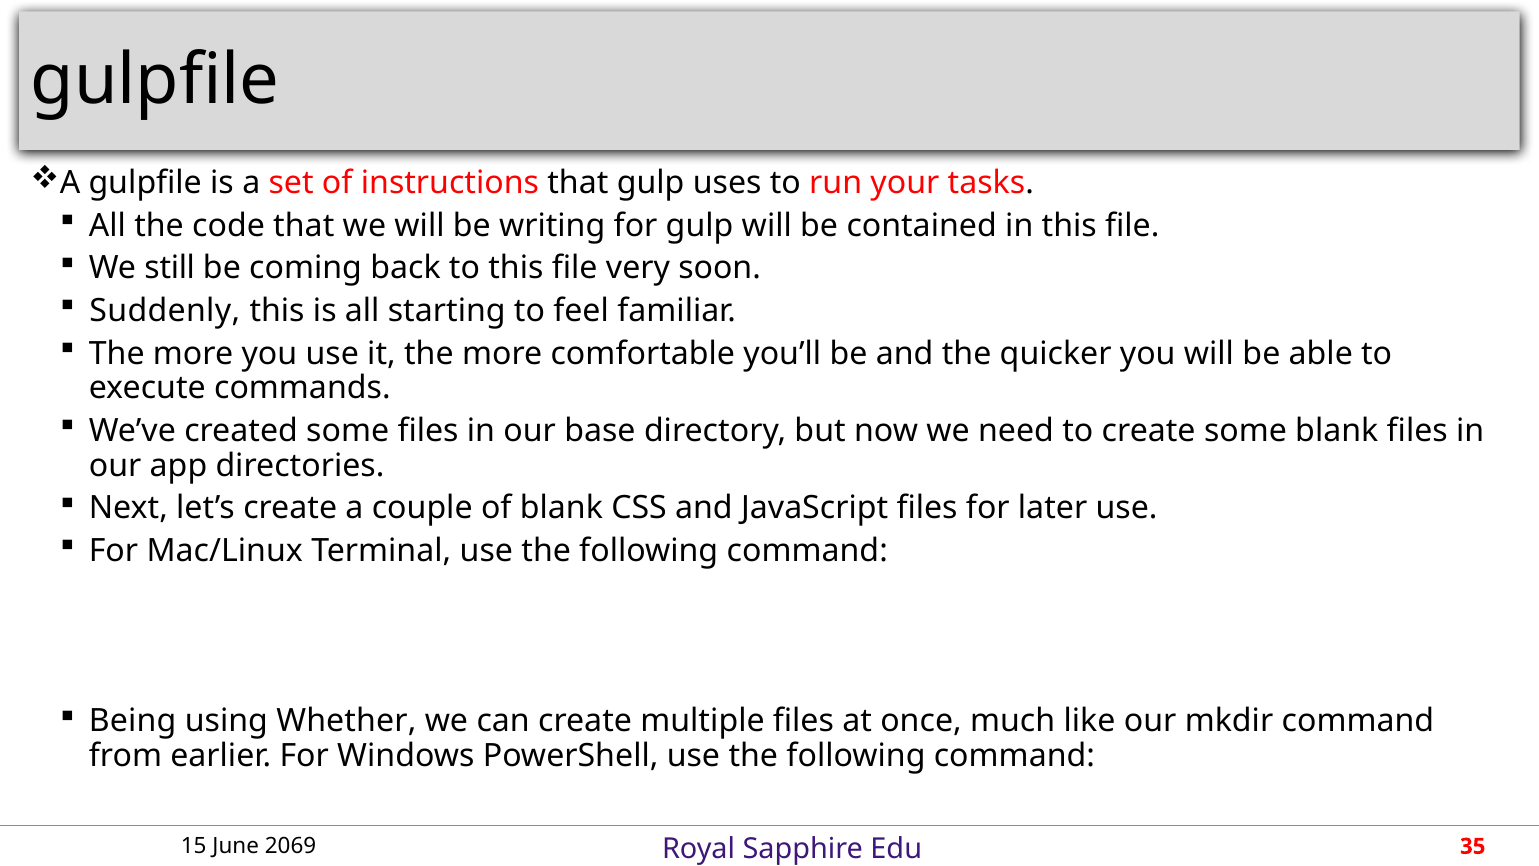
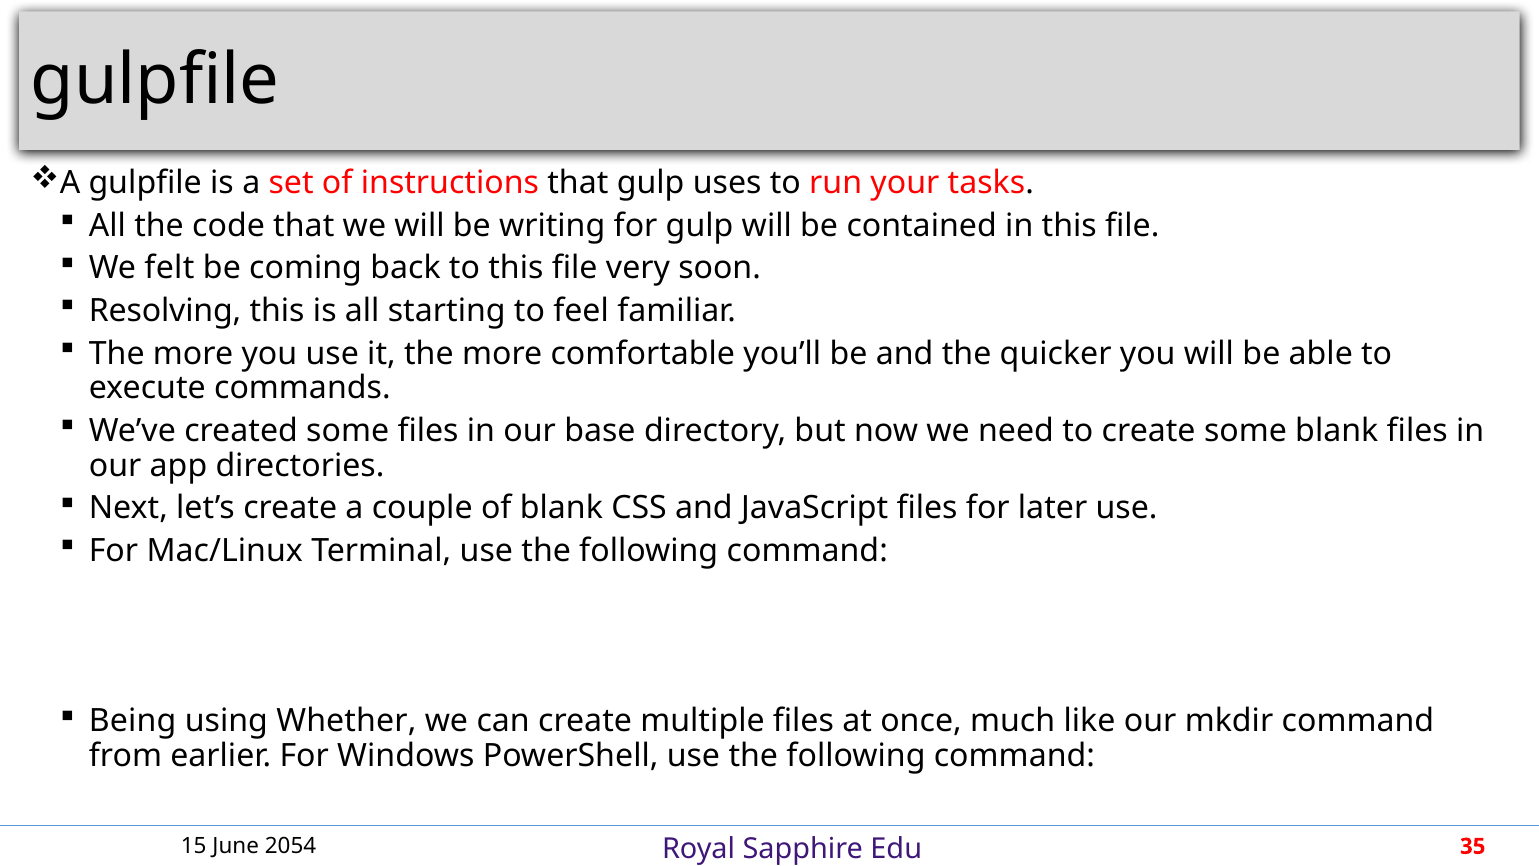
still: still -> felt (169, 268)
Suddenly: Suddenly -> Resolving (165, 311)
2069: 2069 -> 2054 (291, 846)
